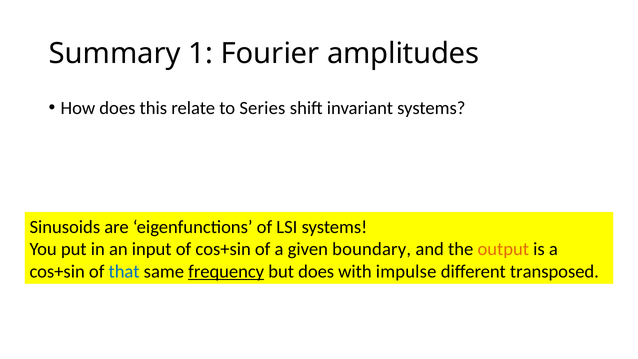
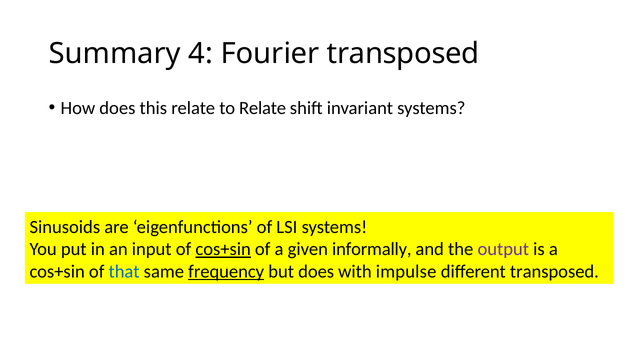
1: 1 -> 4 (201, 54)
Fourier amplitudes: amplitudes -> transposed (403, 54)
to Series: Series -> Relate (263, 108)
cos+sin underline: none -> present (223, 249)
boundary: boundary -> informally (372, 249)
output colour: orange -> purple (503, 249)
